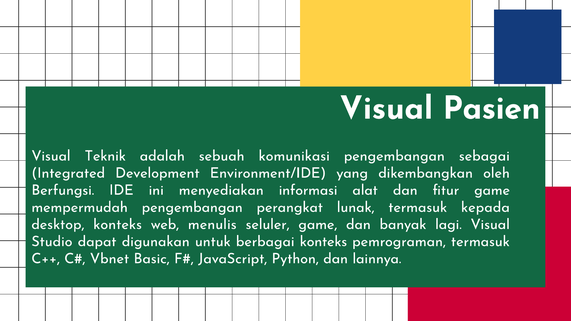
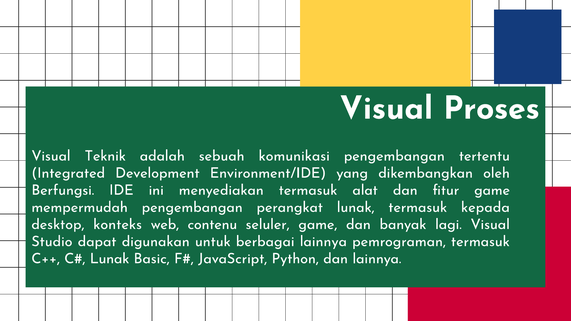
Pasien: Pasien -> Proses (491, 108)
sebagai: sebagai -> tertentu (484, 156)
menyediakan informasi: informasi -> termasuk (308, 190)
menulis: menulis -> contenu (212, 224)
berbagai konteks: konteks -> lainnya (323, 242)
Vbnet: Vbnet -> Lunak (110, 259)
